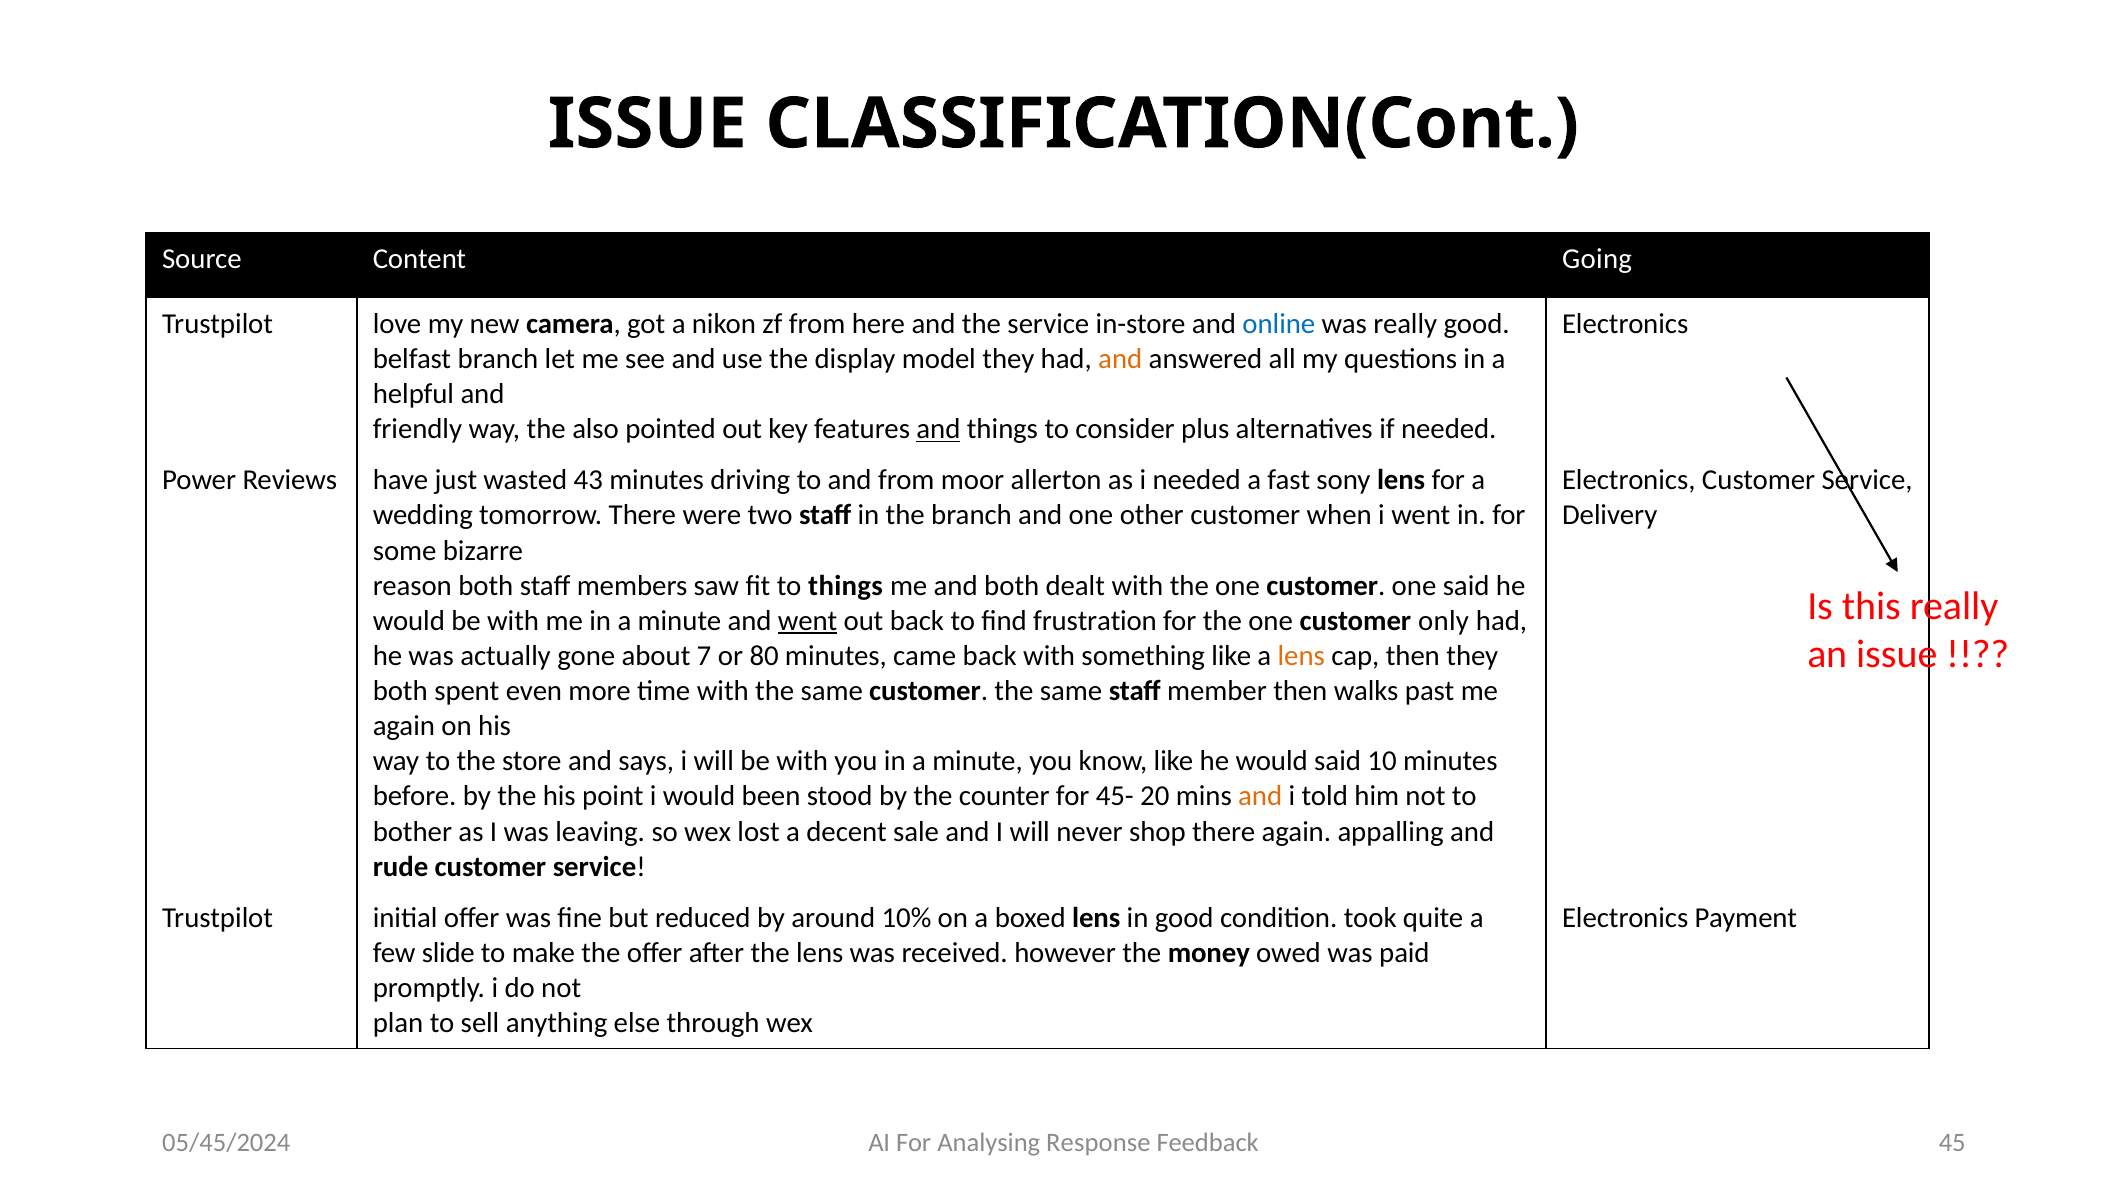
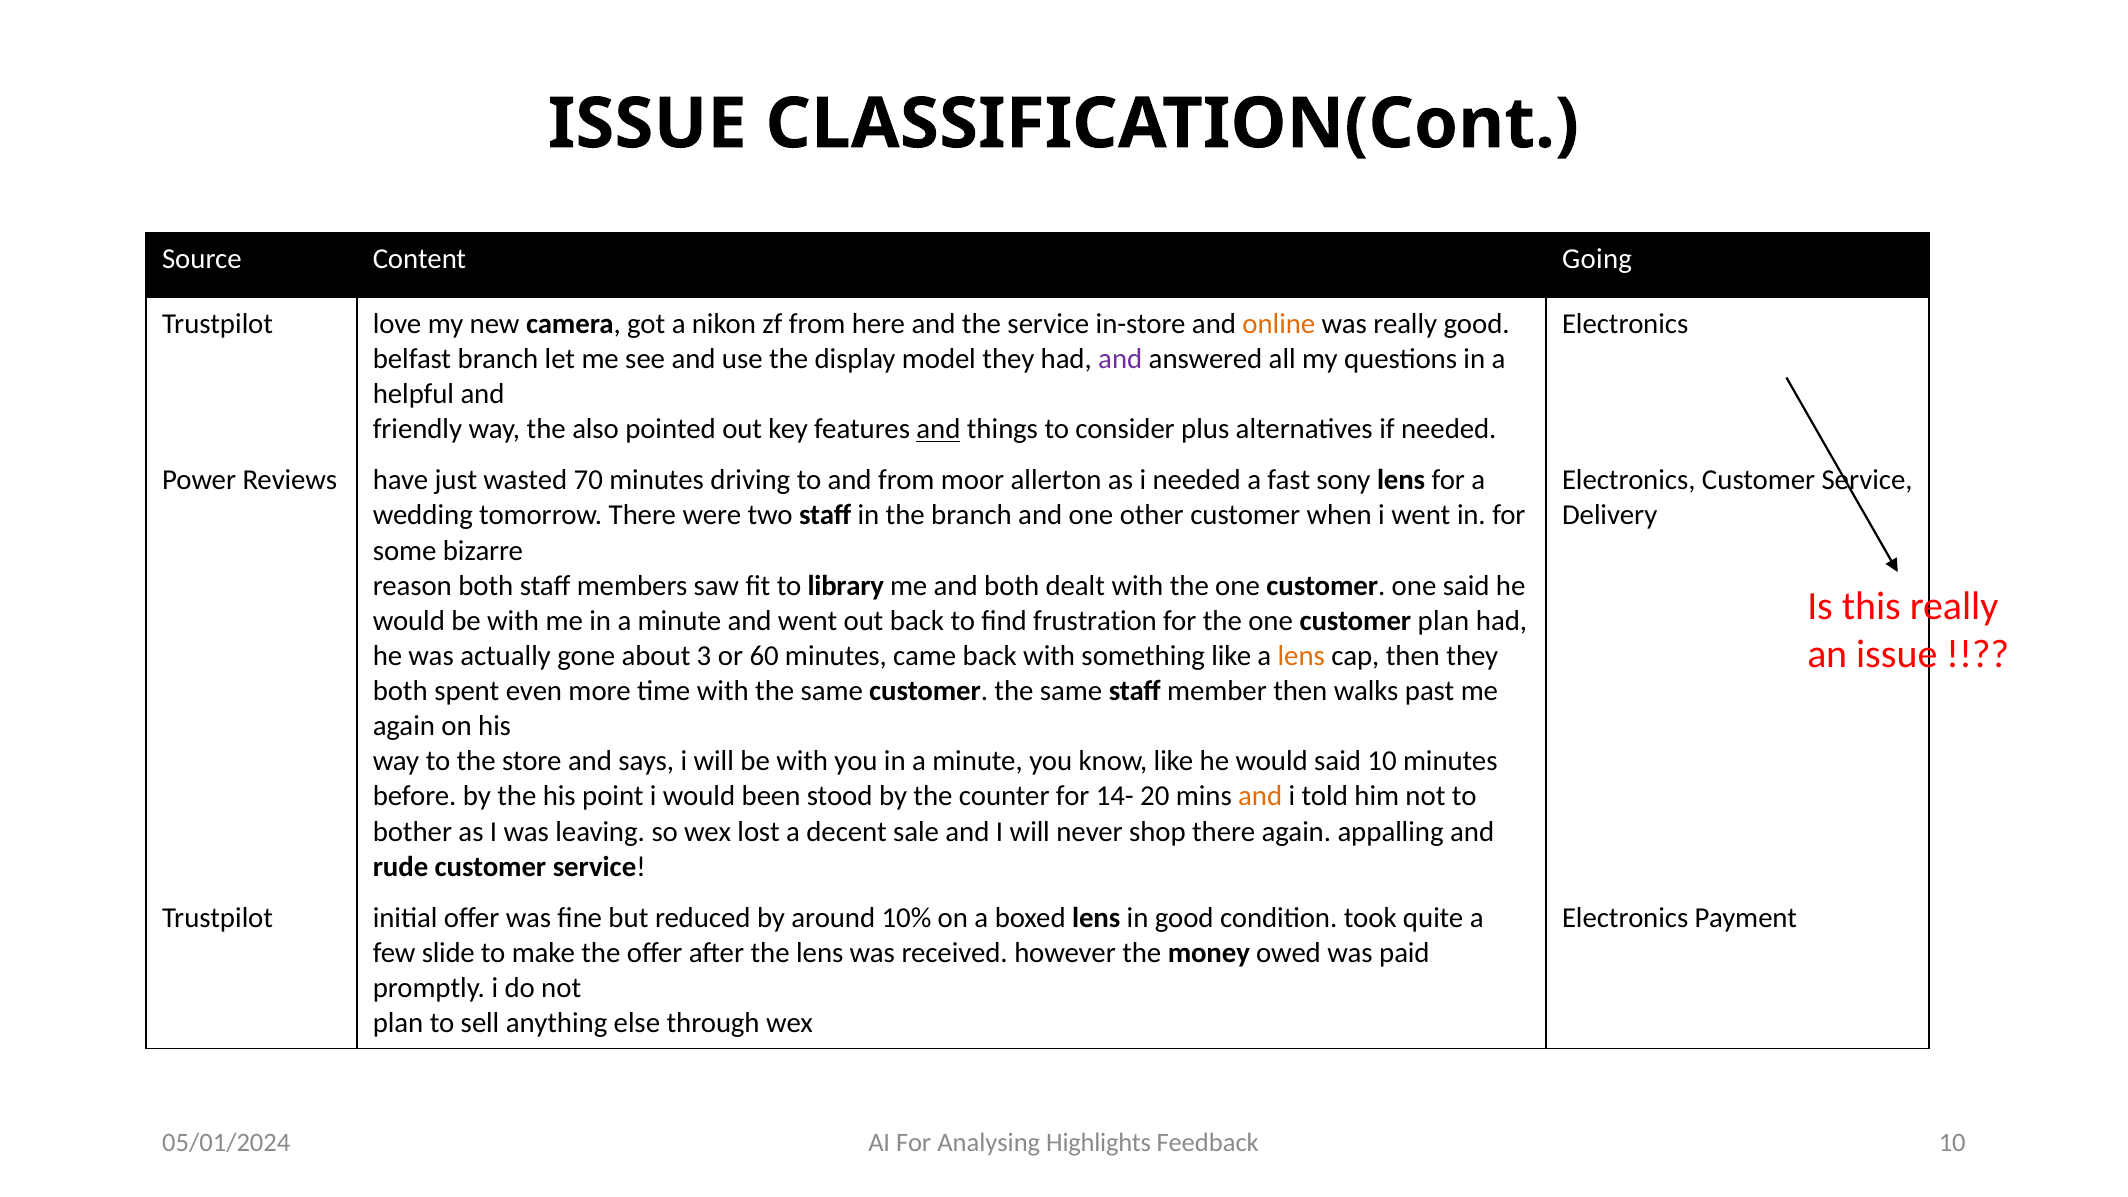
online colour: blue -> orange (1279, 324)
and colour: orange -> purple (1120, 359)
43: 43 -> 70 (588, 480)
to things: things -> library (846, 586)
went underline: present -> none (808, 621)
customer only: only -> plan (1444, 621)
7: 7 -> 3 (704, 656)
80: 80 -> 60 (764, 656)
45-: 45- -> 14- (1115, 796)
Response: Response -> Highlights (1099, 1143)
Feedback 45: 45 -> 10 (1952, 1143)
05/45/2024: 05/45/2024 -> 05/01/2024 (226, 1143)
